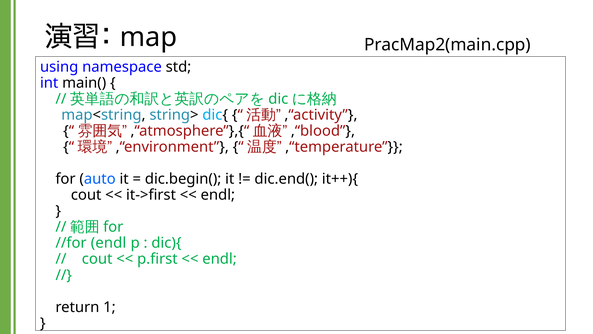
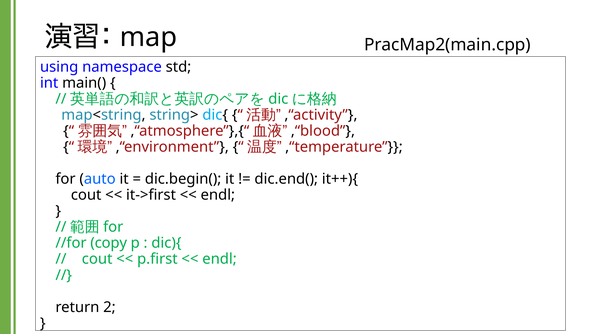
//for endl: endl -> copy (109, 243)
1: 1 -> 2 (109, 307)
